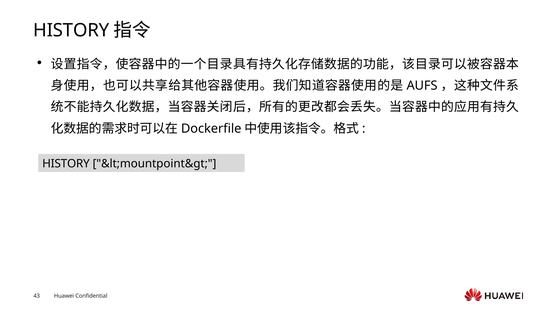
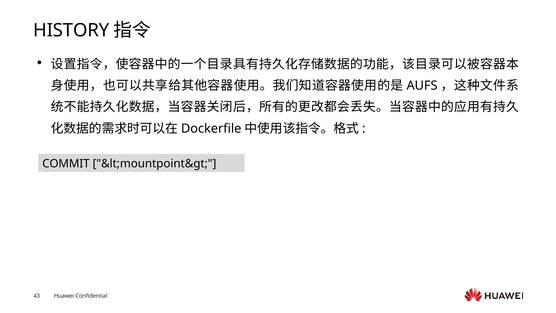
HISTORY: HISTORY -> COMMIT (66, 164)
